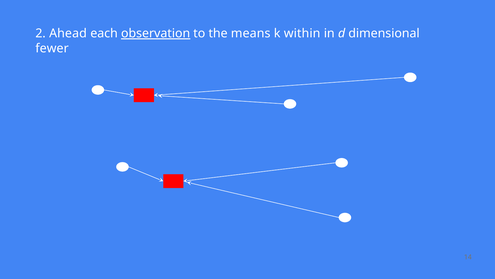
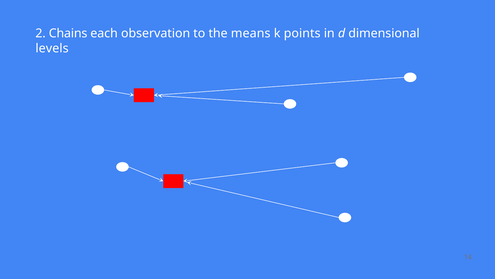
Ahead: Ahead -> Chains (68, 33)
observation underline: present -> none (156, 33)
within: within -> points (302, 33)
fewer: fewer -> levels (52, 48)
